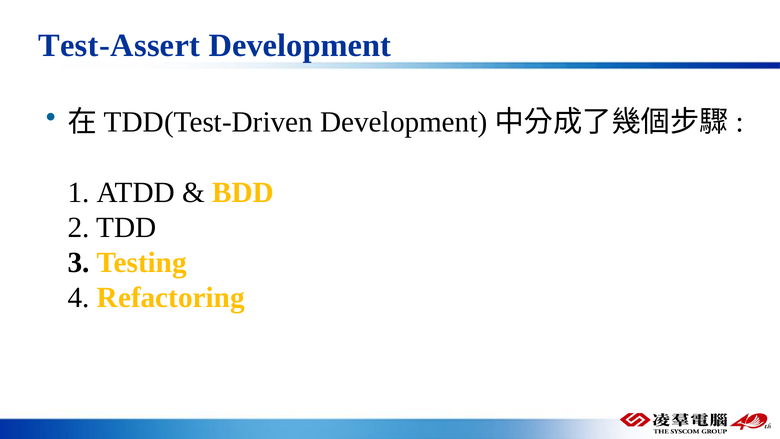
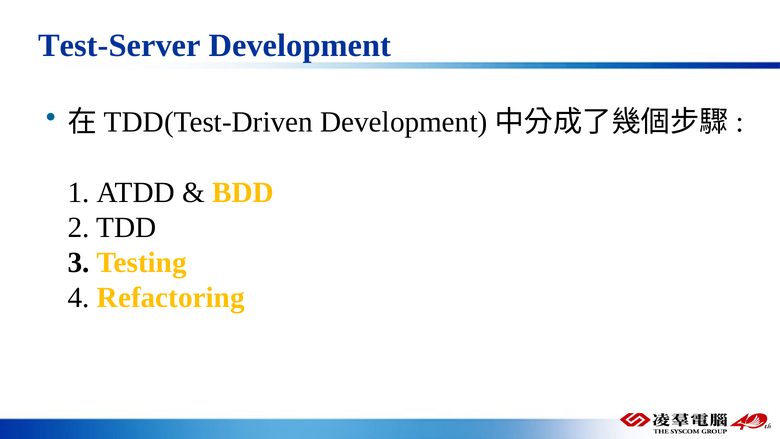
Test-Assert: Test-Assert -> Test-Server (119, 45)
